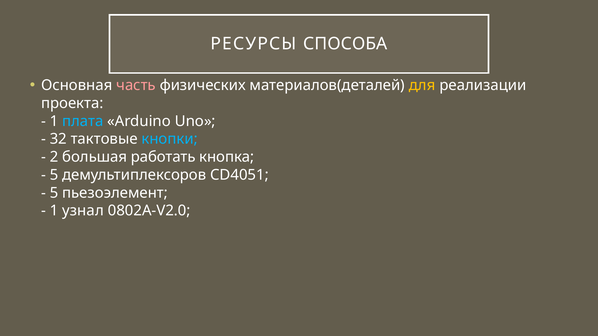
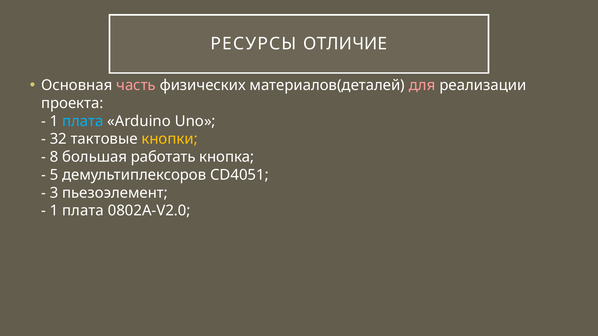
СПОСОБА: СПОСОБА -> ОТЛИЧИЕ (345, 44)
для colour: yellow -> pink (422, 85)
кнопки colour: light blue -> yellow (170, 139)
2: 2 -> 8 (54, 157)
5: 5 -> 3 (54, 193)
узнал: узнал -> плата (83, 211)
